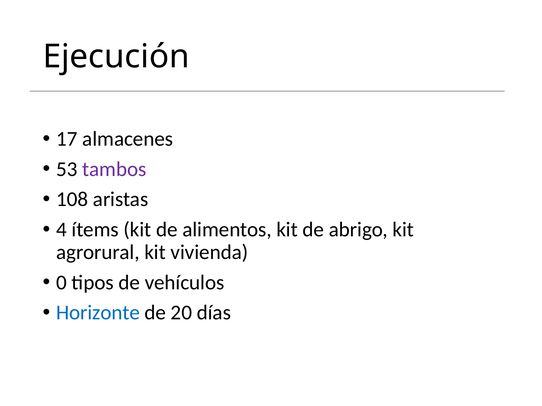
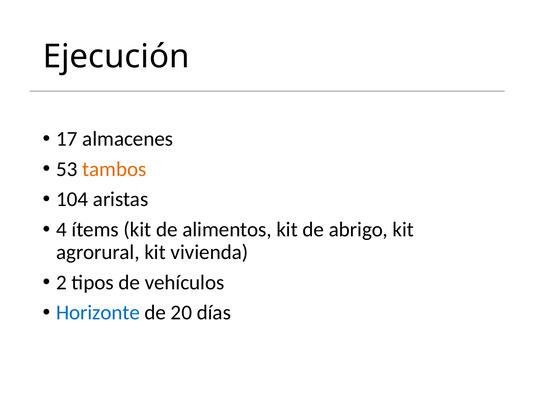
tambos colour: purple -> orange (114, 169)
108: 108 -> 104 (72, 200)
0: 0 -> 2 (62, 283)
